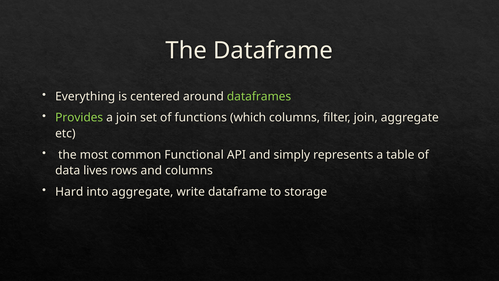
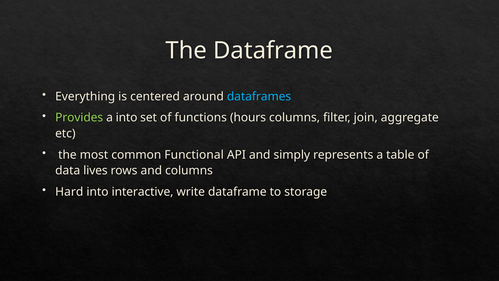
dataframes colour: light green -> light blue (259, 96)
a join: join -> into (127, 118)
which: which -> hours (248, 118)
into aggregate: aggregate -> interactive (143, 192)
